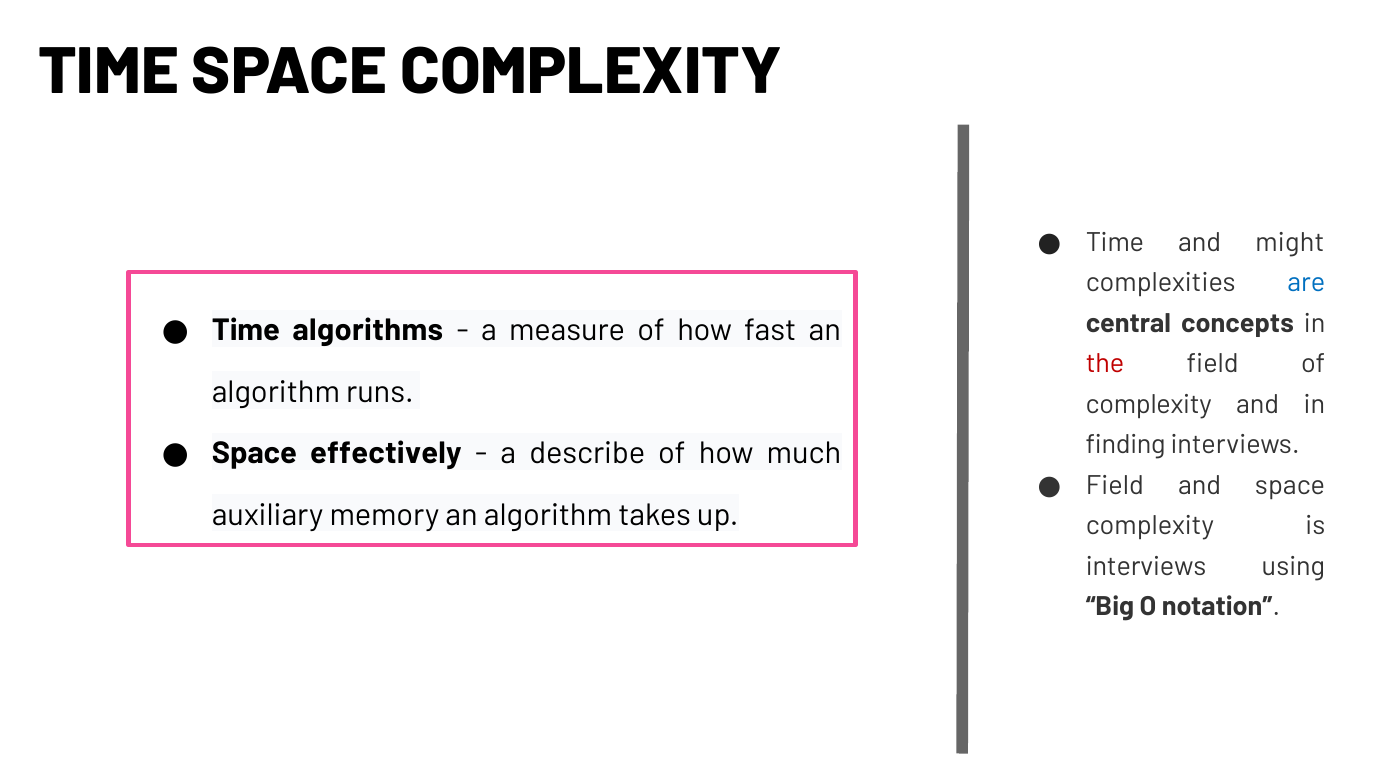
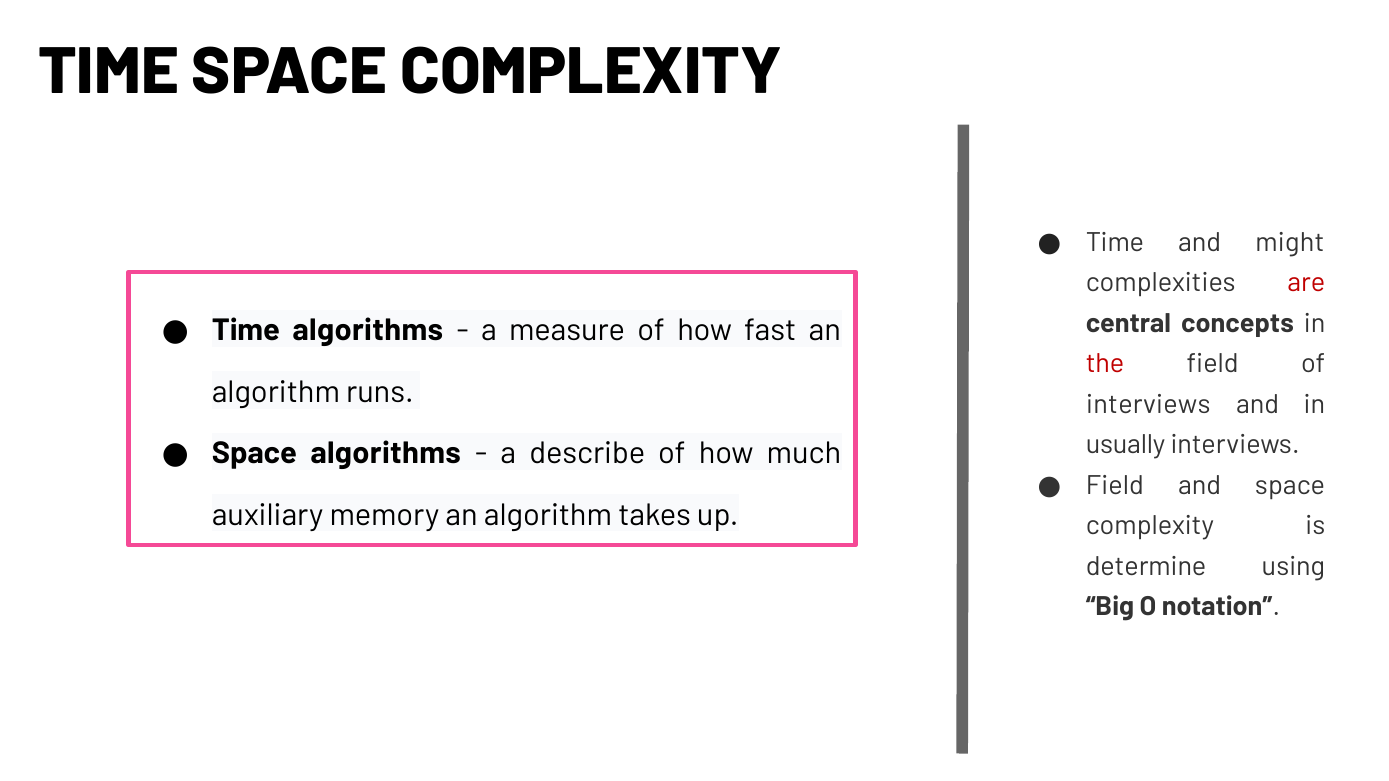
are colour: blue -> red (1306, 283)
complexity: complexity -> interviews (1148, 405)
finding: finding -> usually (1126, 445)
Space effectively: effectively -> algorithms (386, 454)
interviews: interviews -> determine (1146, 567)
